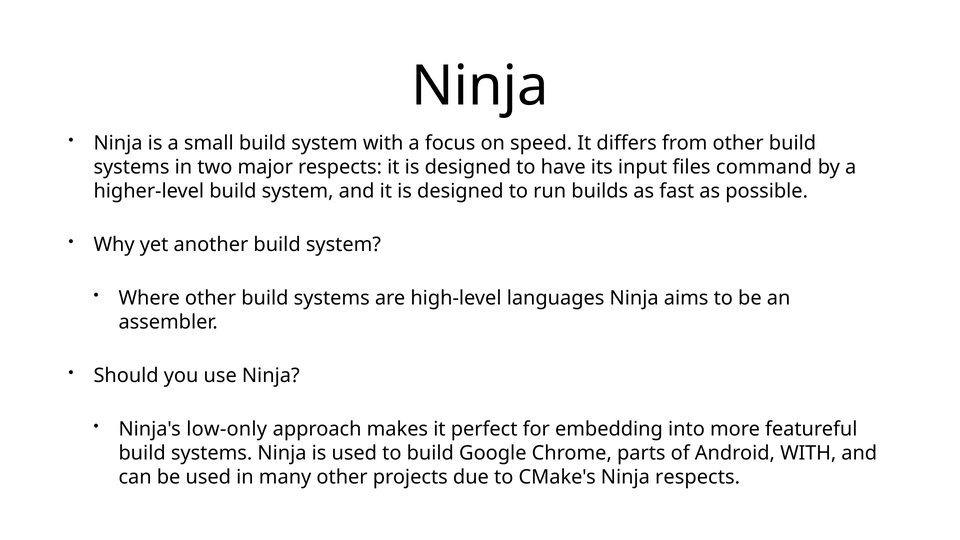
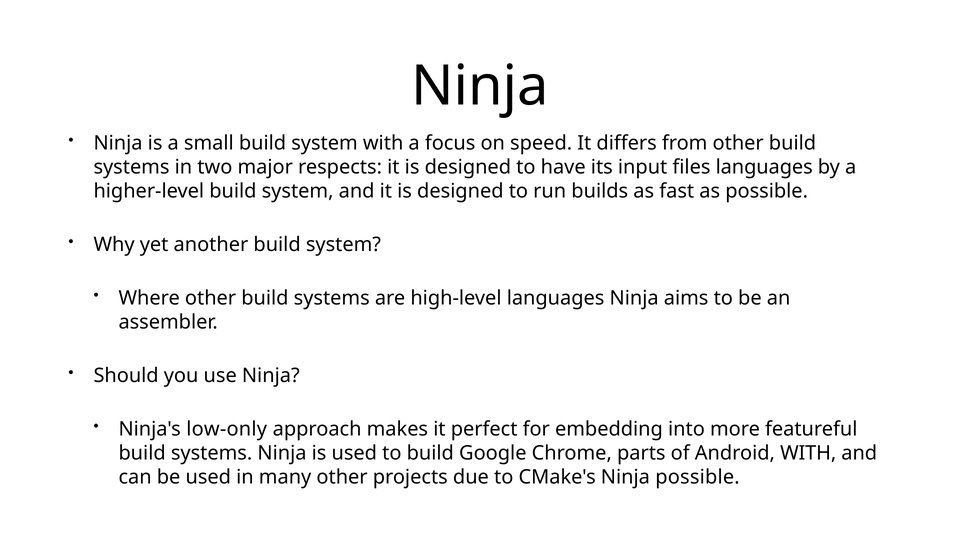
files command: command -> languages (764, 167)
Ninja respects: respects -> possible (698, 477)
